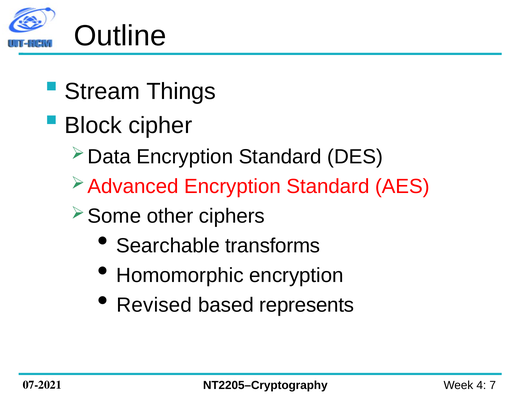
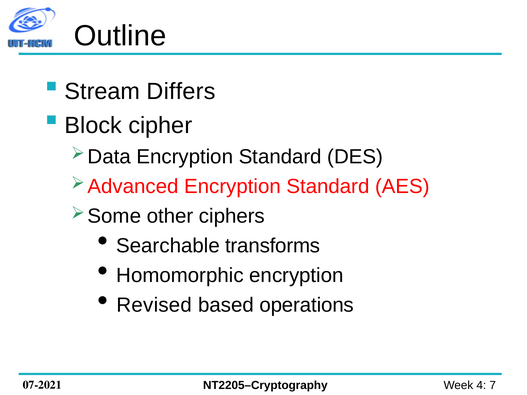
Things: Things -> Differs (181, 91)
represents: represents -> operations (307, 305)
